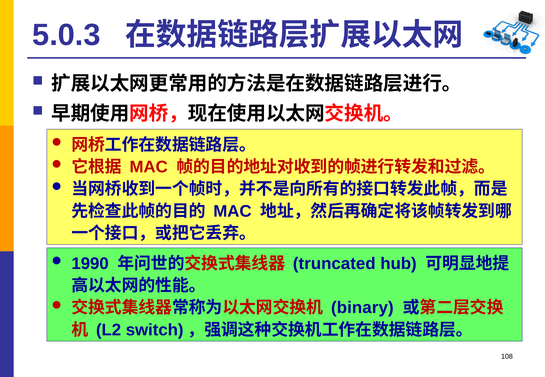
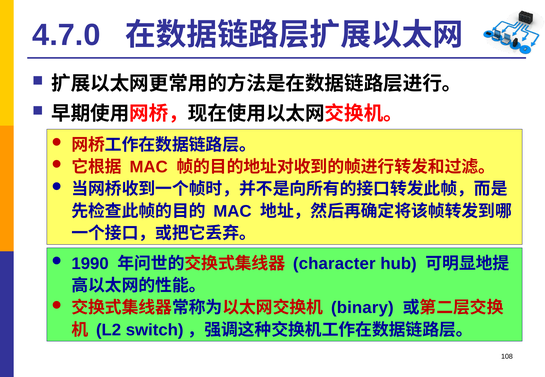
5.0.3: 5.0.3 -> 4.7.0 (66, 35)
truncated: truncated -> character (334, 264)
